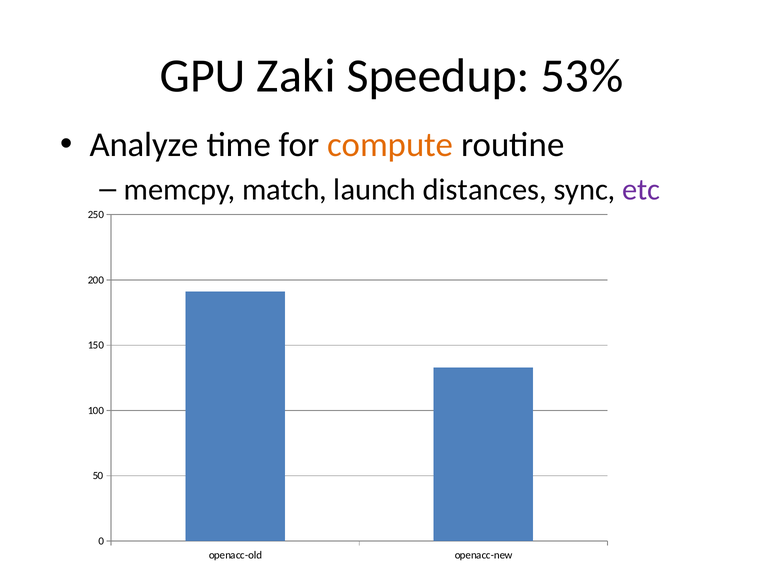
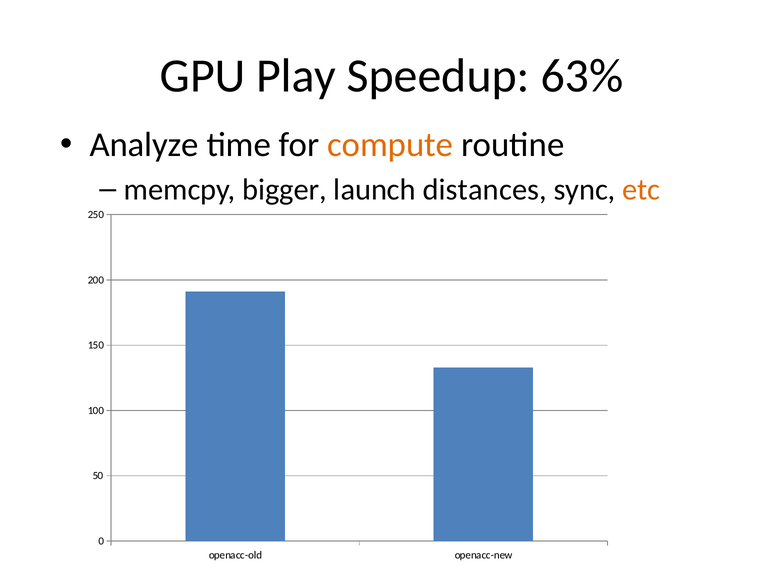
Zaki: Zaki -> Play (296, 76)
53%: 53% -> 63% (582, 76)
match: match -> bigger (285, 190)
etc colour: purple -> orange (641, 190)
